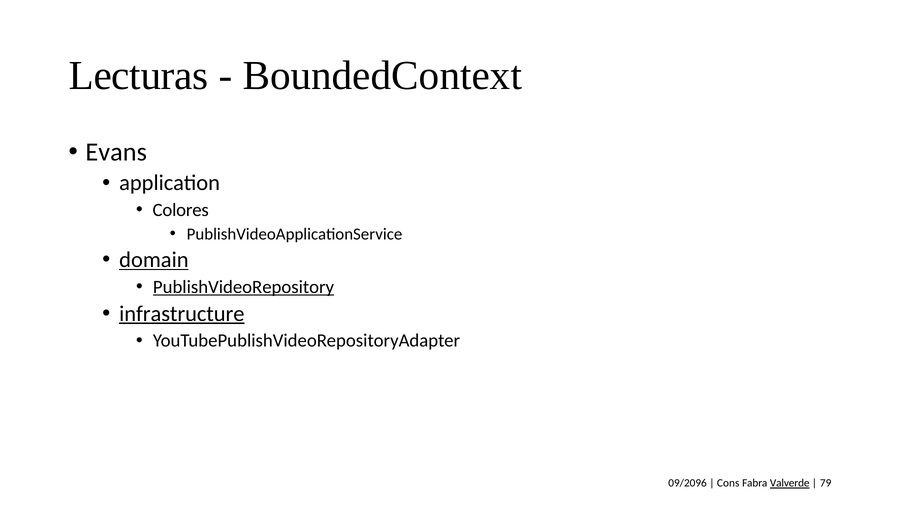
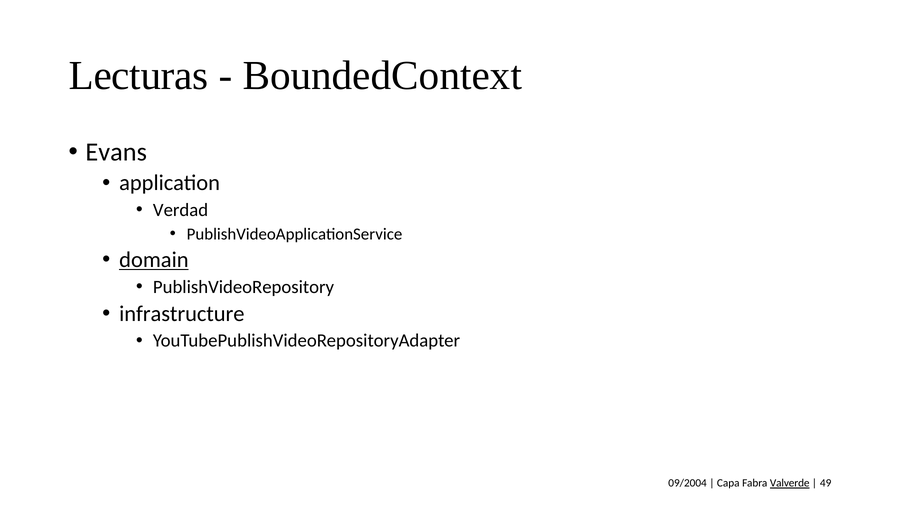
Colores: Colores -> Verdad (181, 210)
PublishVideoRepository underline: present -> none (244, 287)
infrastructure underline: present -> none (182, 314)
09/2096: 09/2096 -> 09/2004 (688, 483)
Cons: Cons -> Capa (728, 483)
79: 79 -> 49 (826, 483)
